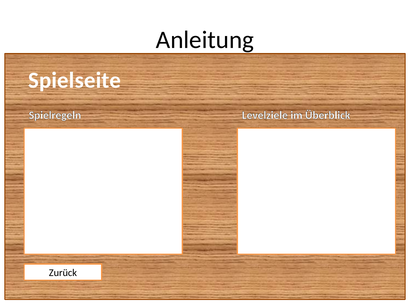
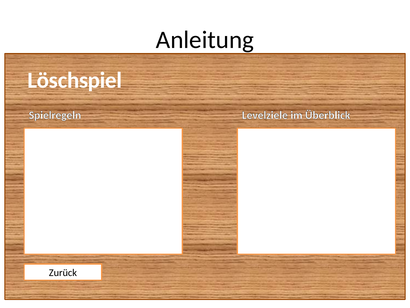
Spielseite: Spielseite -> Löschspiel (75, 80)
